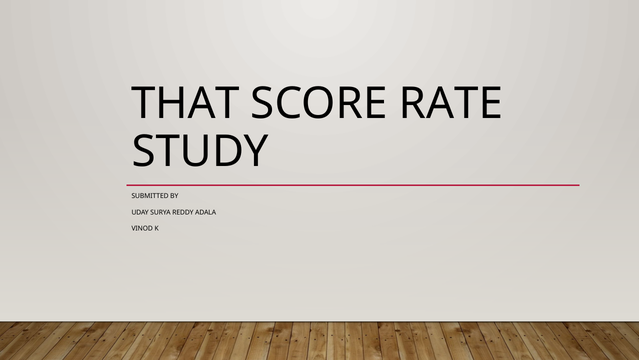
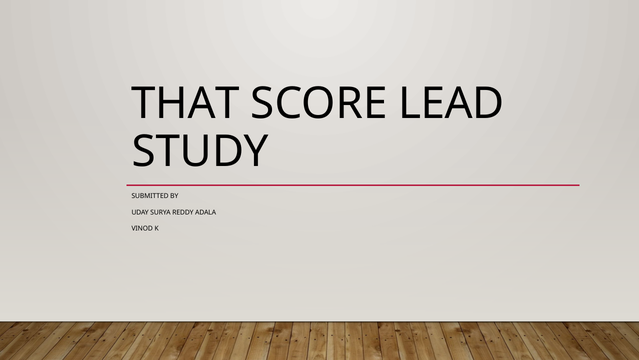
RATE: RATE -> LEAD (451, 104)
